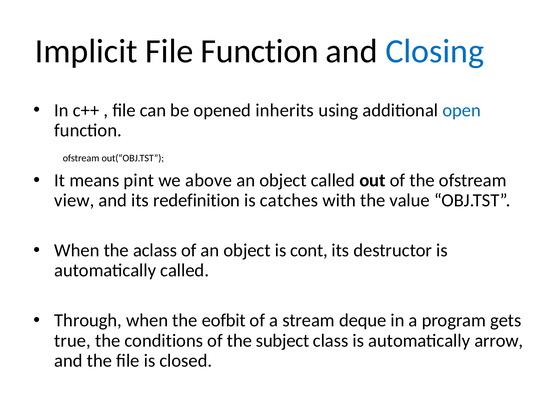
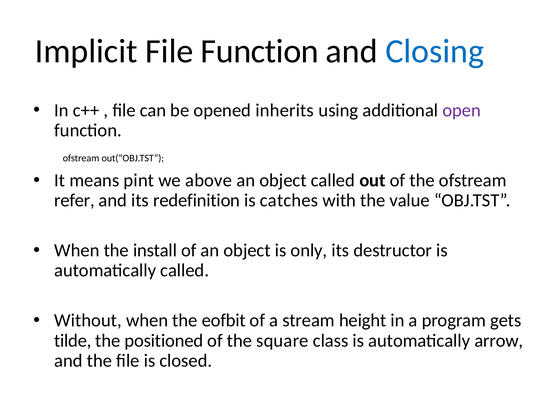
open colour: blue -> purple (462, 110)
view: view -> refer (74, 200)
aclass: aclass -> install (155, 250)
cont: cont -> only (309, 250)
Through: Through -> Without (88, 320)
deque: deque -> height (363, 320)
true: true -> tilde (73, 340)
conditions: conditions -> positioned (164, 340)
subject: subject -> square (282, 340)
